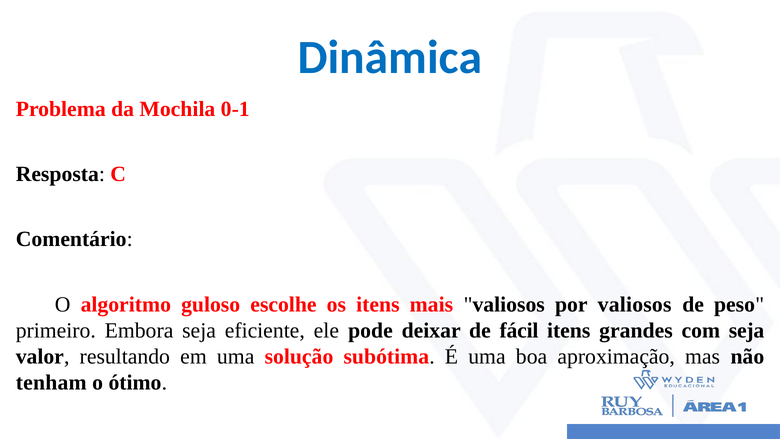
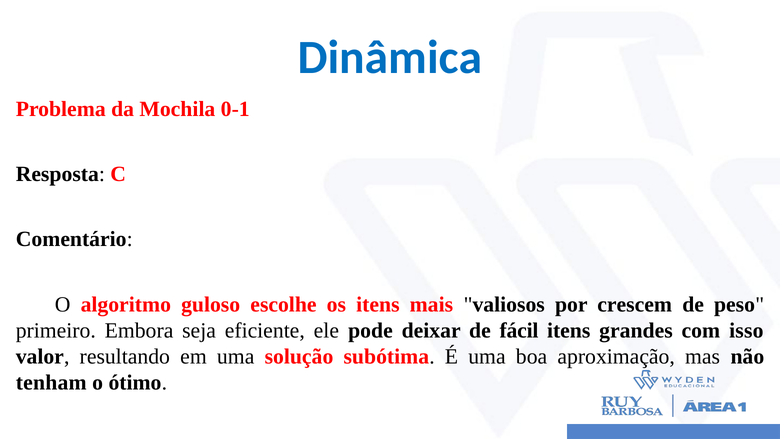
por valiosos: valiosos -> crescem (635, 304)
com seja: seja -> isso (746, 330)
